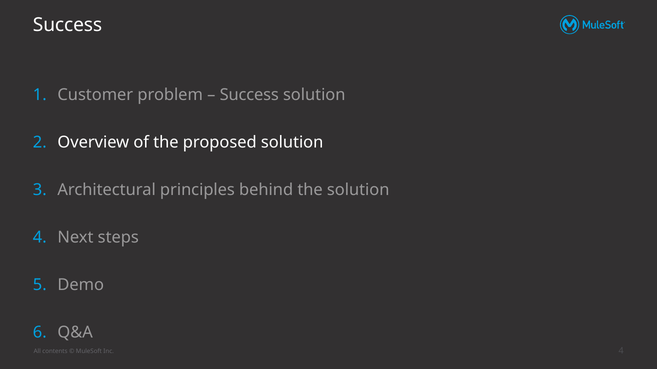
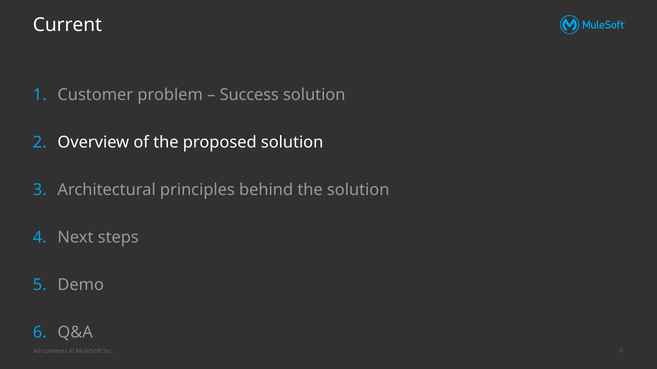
Success: Success -> Current (67, 25)
